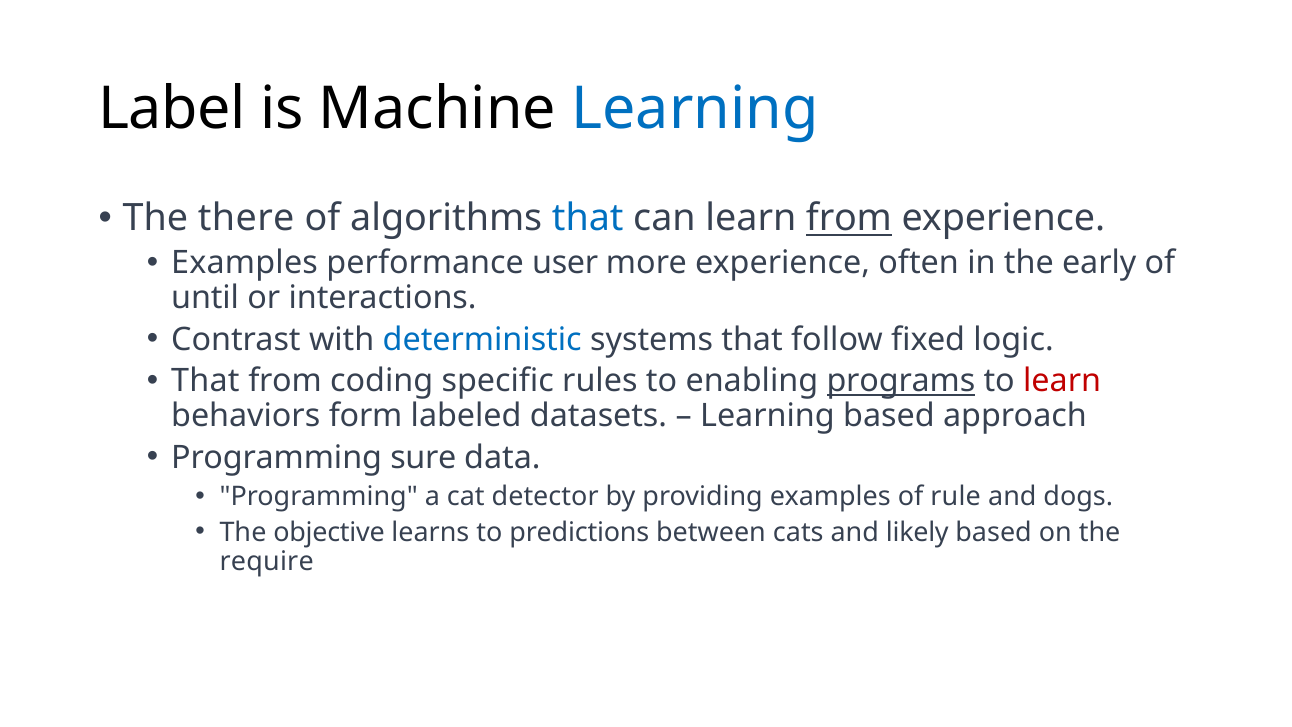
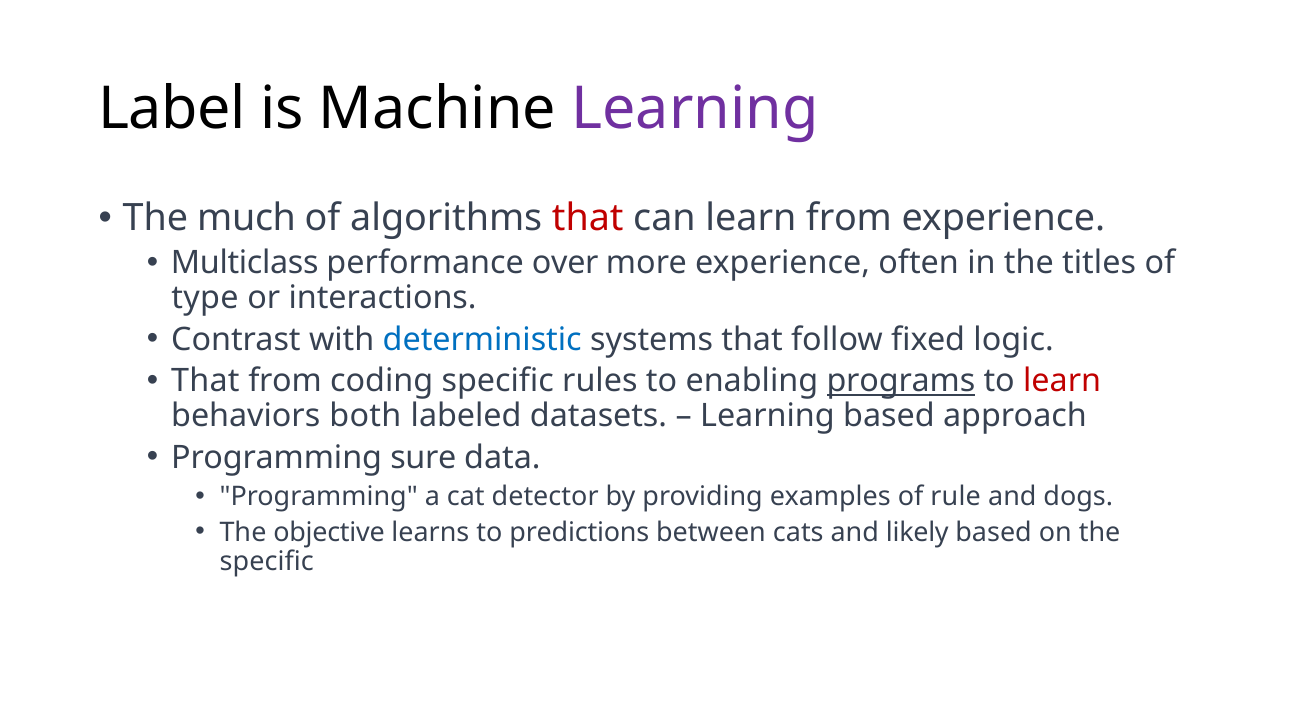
Learning colour: blue -> purple (695, 109)
there: there -> much (247, 218)
that colour: blue -> red (588, 218)
from underline: present -> none (849, 218)
Examples: Examples -> Multiclass (245, 263)
user: user -> over (565, 263)
early: early -> titles (1099, 263)
until: until -> type (205, 298)
form: form -> both (365, 416)
require: require -> specific (267, 561)
